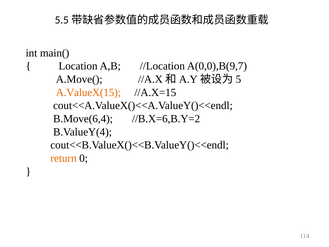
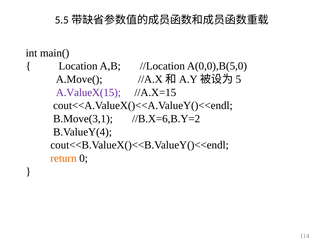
A(0,0),B(9,7: A(0,0),B(9,7 -> A(0,0),B(5,0 (217, 66)
A.ValueX(15 colour: orange -> purple (88, 92)
B.Move(6,4: B.Move(6,4 -> B.Move(3,1 (83, 119)
